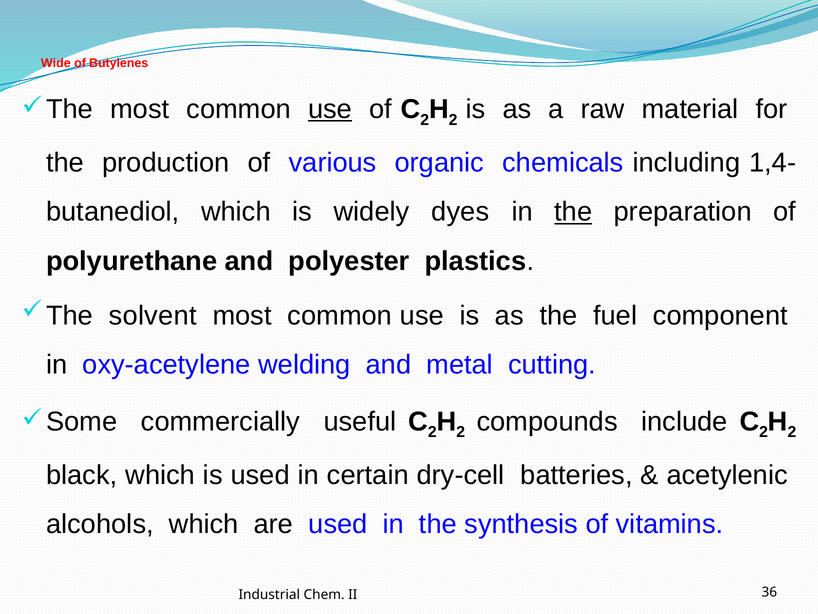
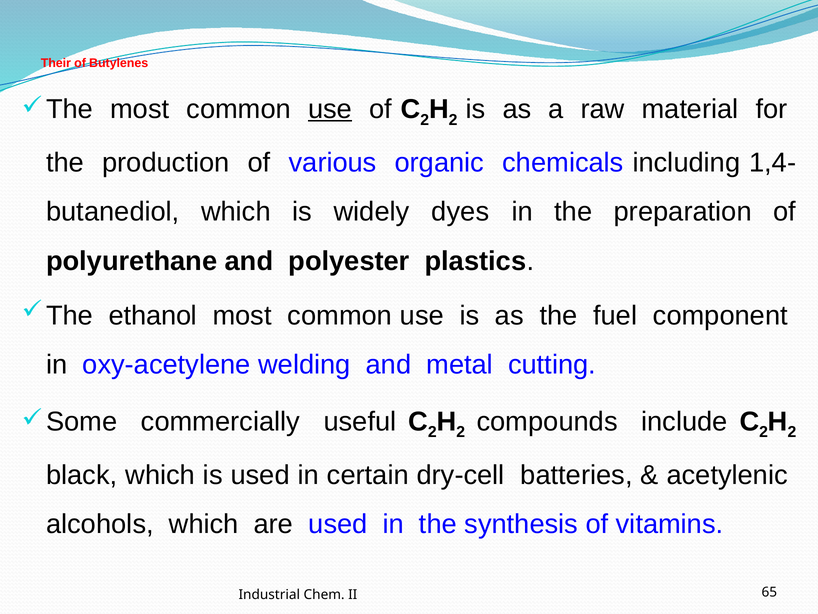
Wide: Wide -> Their (56, 63)
the underline: present -> none (573, 212)
solvent: solvent -> ethanol (153, 315)
36: 36 -> 65 (769, 592)
